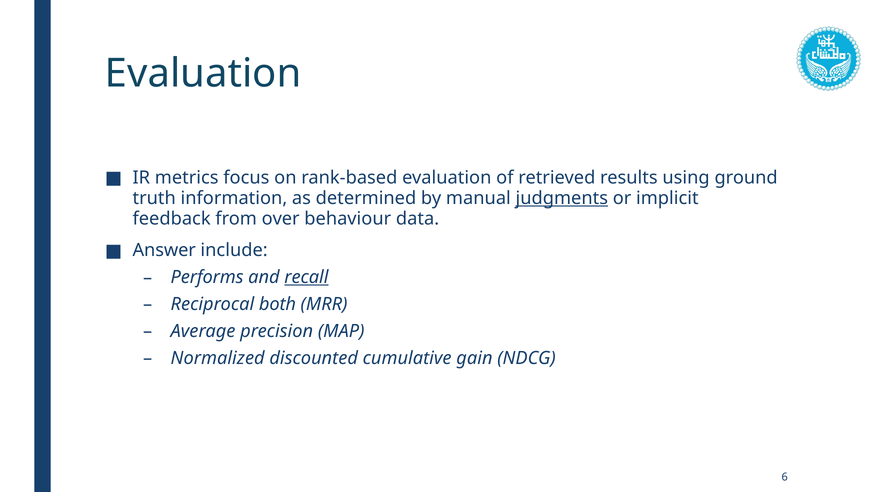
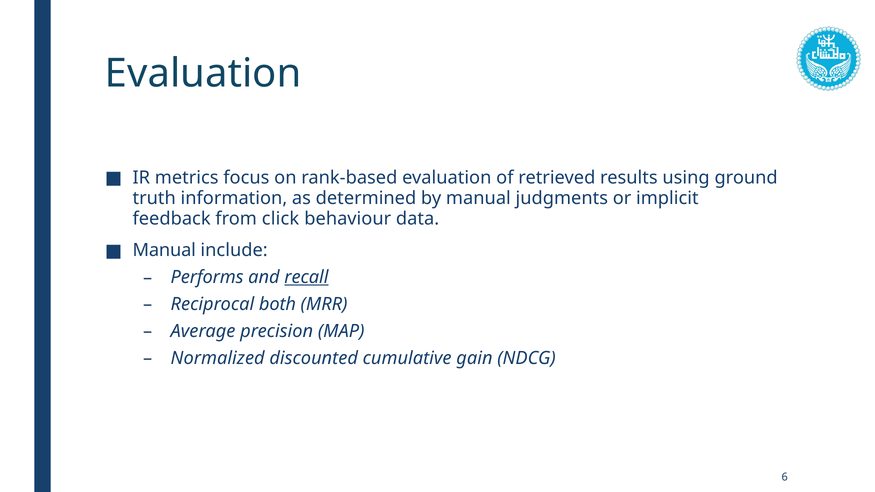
judgments underline: present -> none (562, 198)
over: over -> click (281, 219)
Answer: Answer -> Manual (164, 250)
